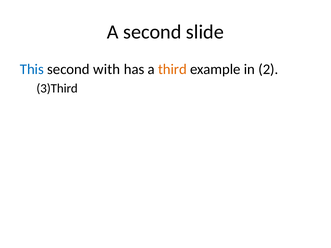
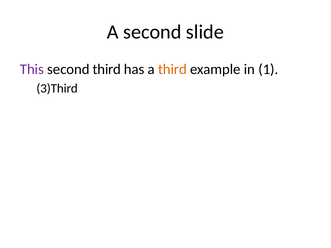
This colour: blue -> purple (32, 69)
second with: with -> third (107, 69)
2: 2 -> 1 (268, 69)
